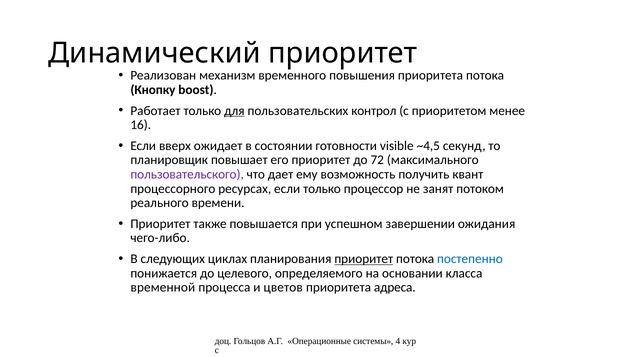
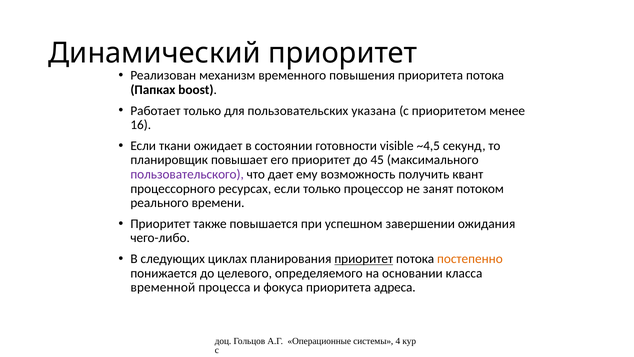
Кнопку: Кнопку -> Папках (153, 90)
для underline: present -> none (234, 111)
контрол: контрол -> указана (374, 111)
вверх: вверх -> ткани (175, 146)
72: 72 -> 45 (377, 160)
постепенно colour: blue -> orange (470, 259)
цветов: цветов -> фокуса (283, 287)
